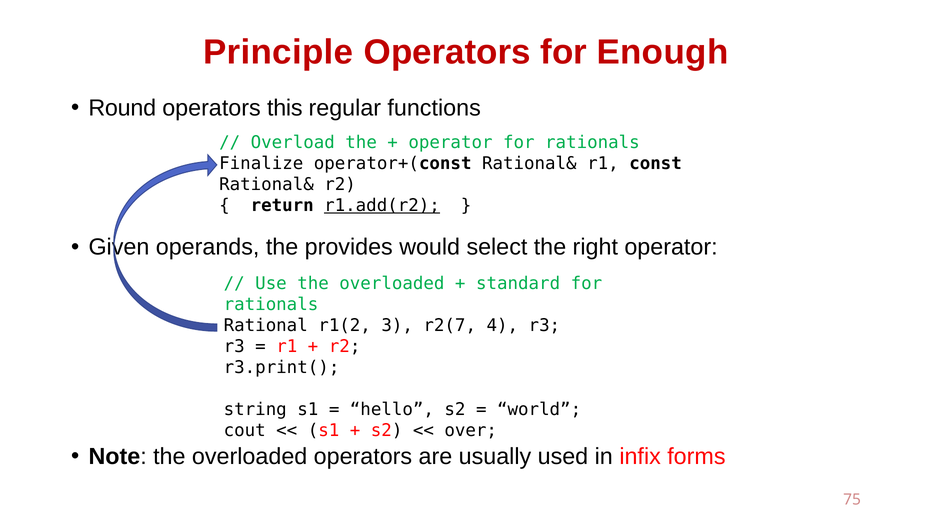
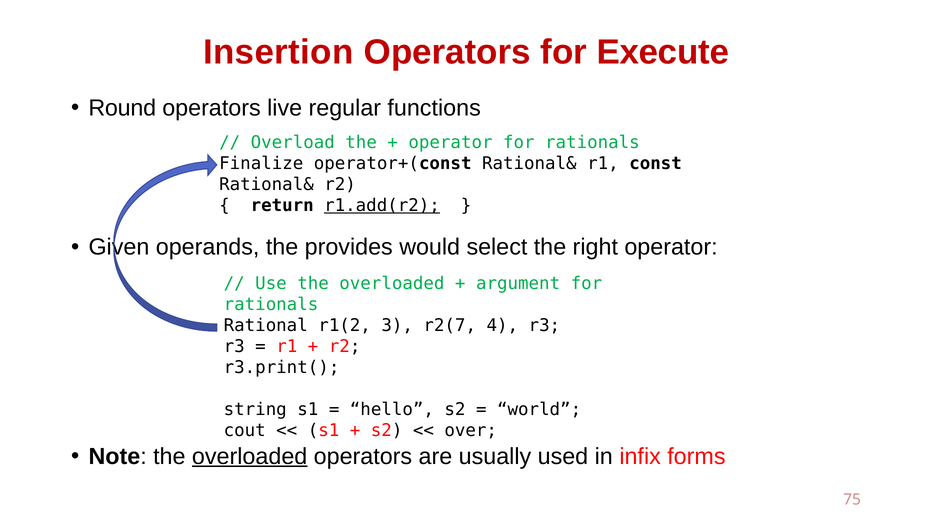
Principle: Principle -> Insertion (278, 52)
Enough: Enough -> Execute (663, 52)
this: this -> live (285, 108)
standard: standard -> argument (518, 284)
overloaded underline: none -> present (250, 457)
